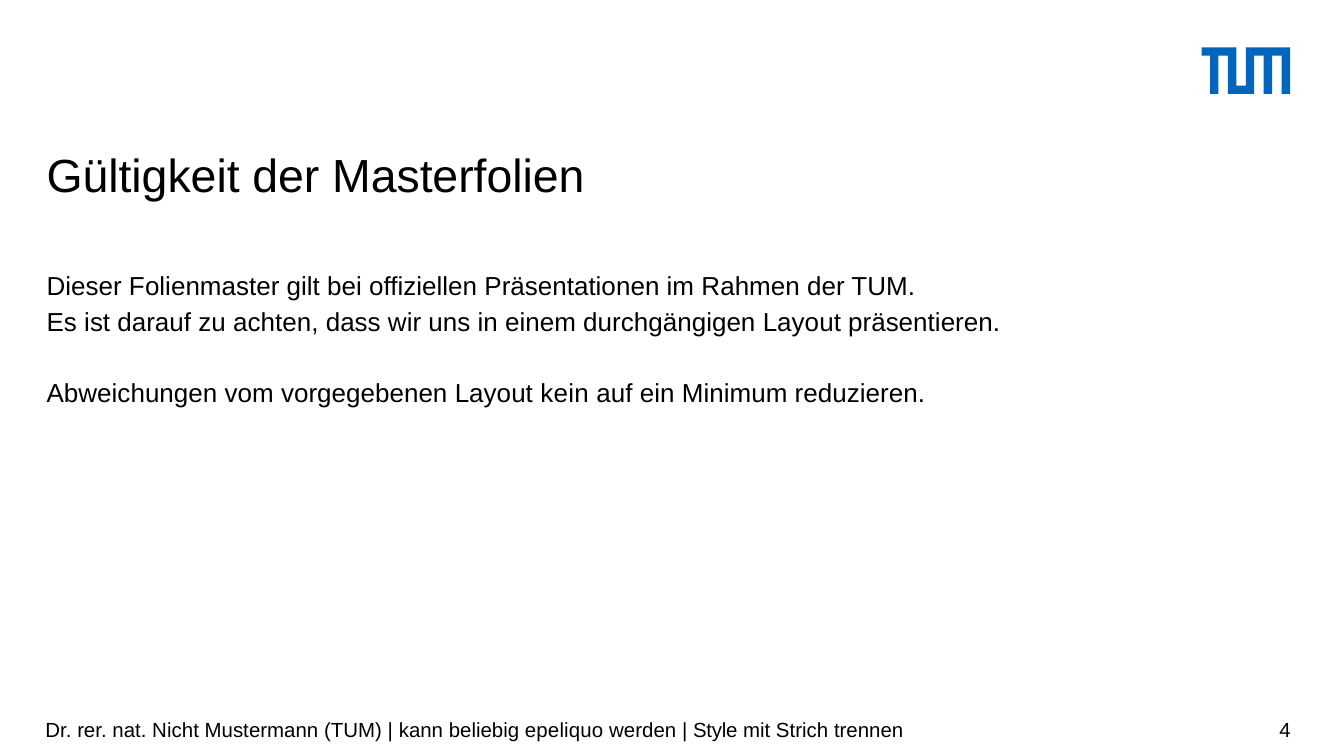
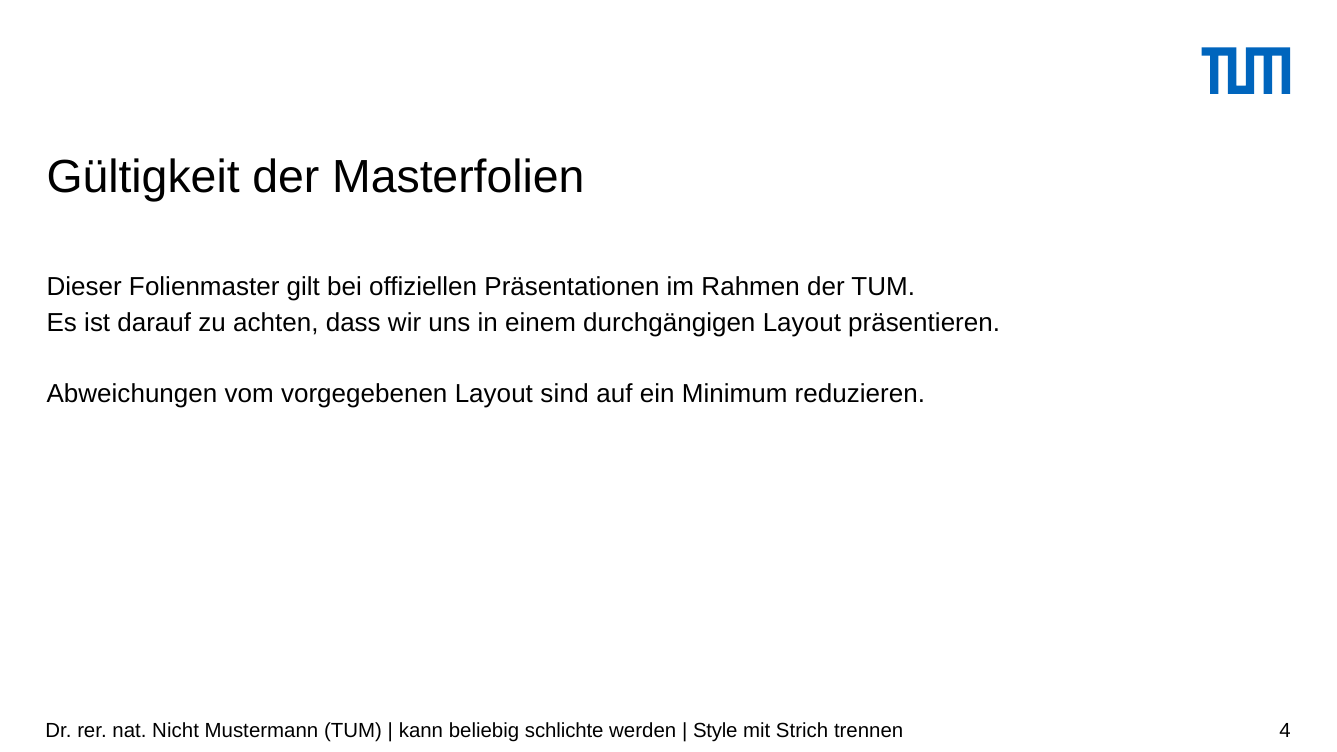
kein: kein -> sind (565, 394)
epeliquo: epeliquo -> schlichte (564, 731)
